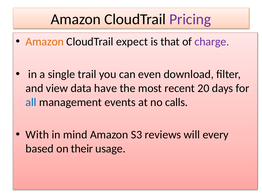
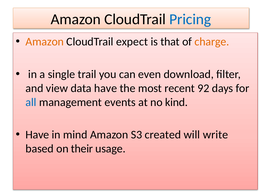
Pricing colour: purple -> blue (190, 19)
charge colour: purple -> orange (212, 42)
20: 20 -> 92 (203, 88)
calls: calls -> kind (176, 102)
With: With -> Have (37, 135)
reviews: reviews -> created (163, 135)
every: every -> write (215, 135)
